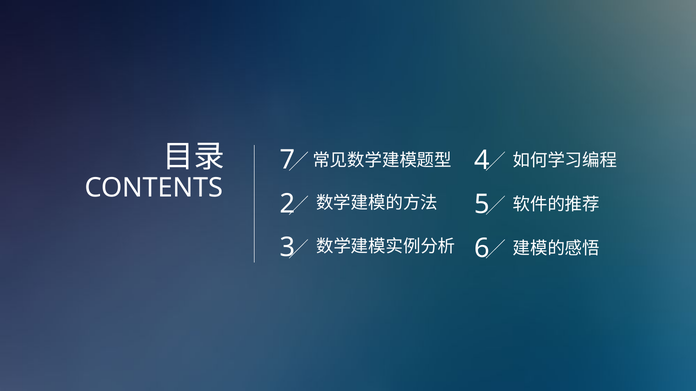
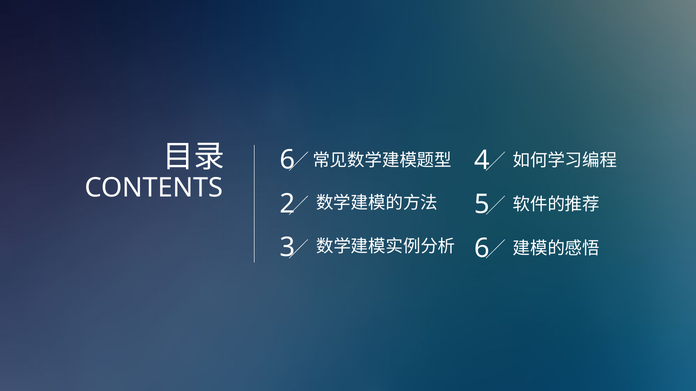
7: 7 -> 6 (287, 160)
